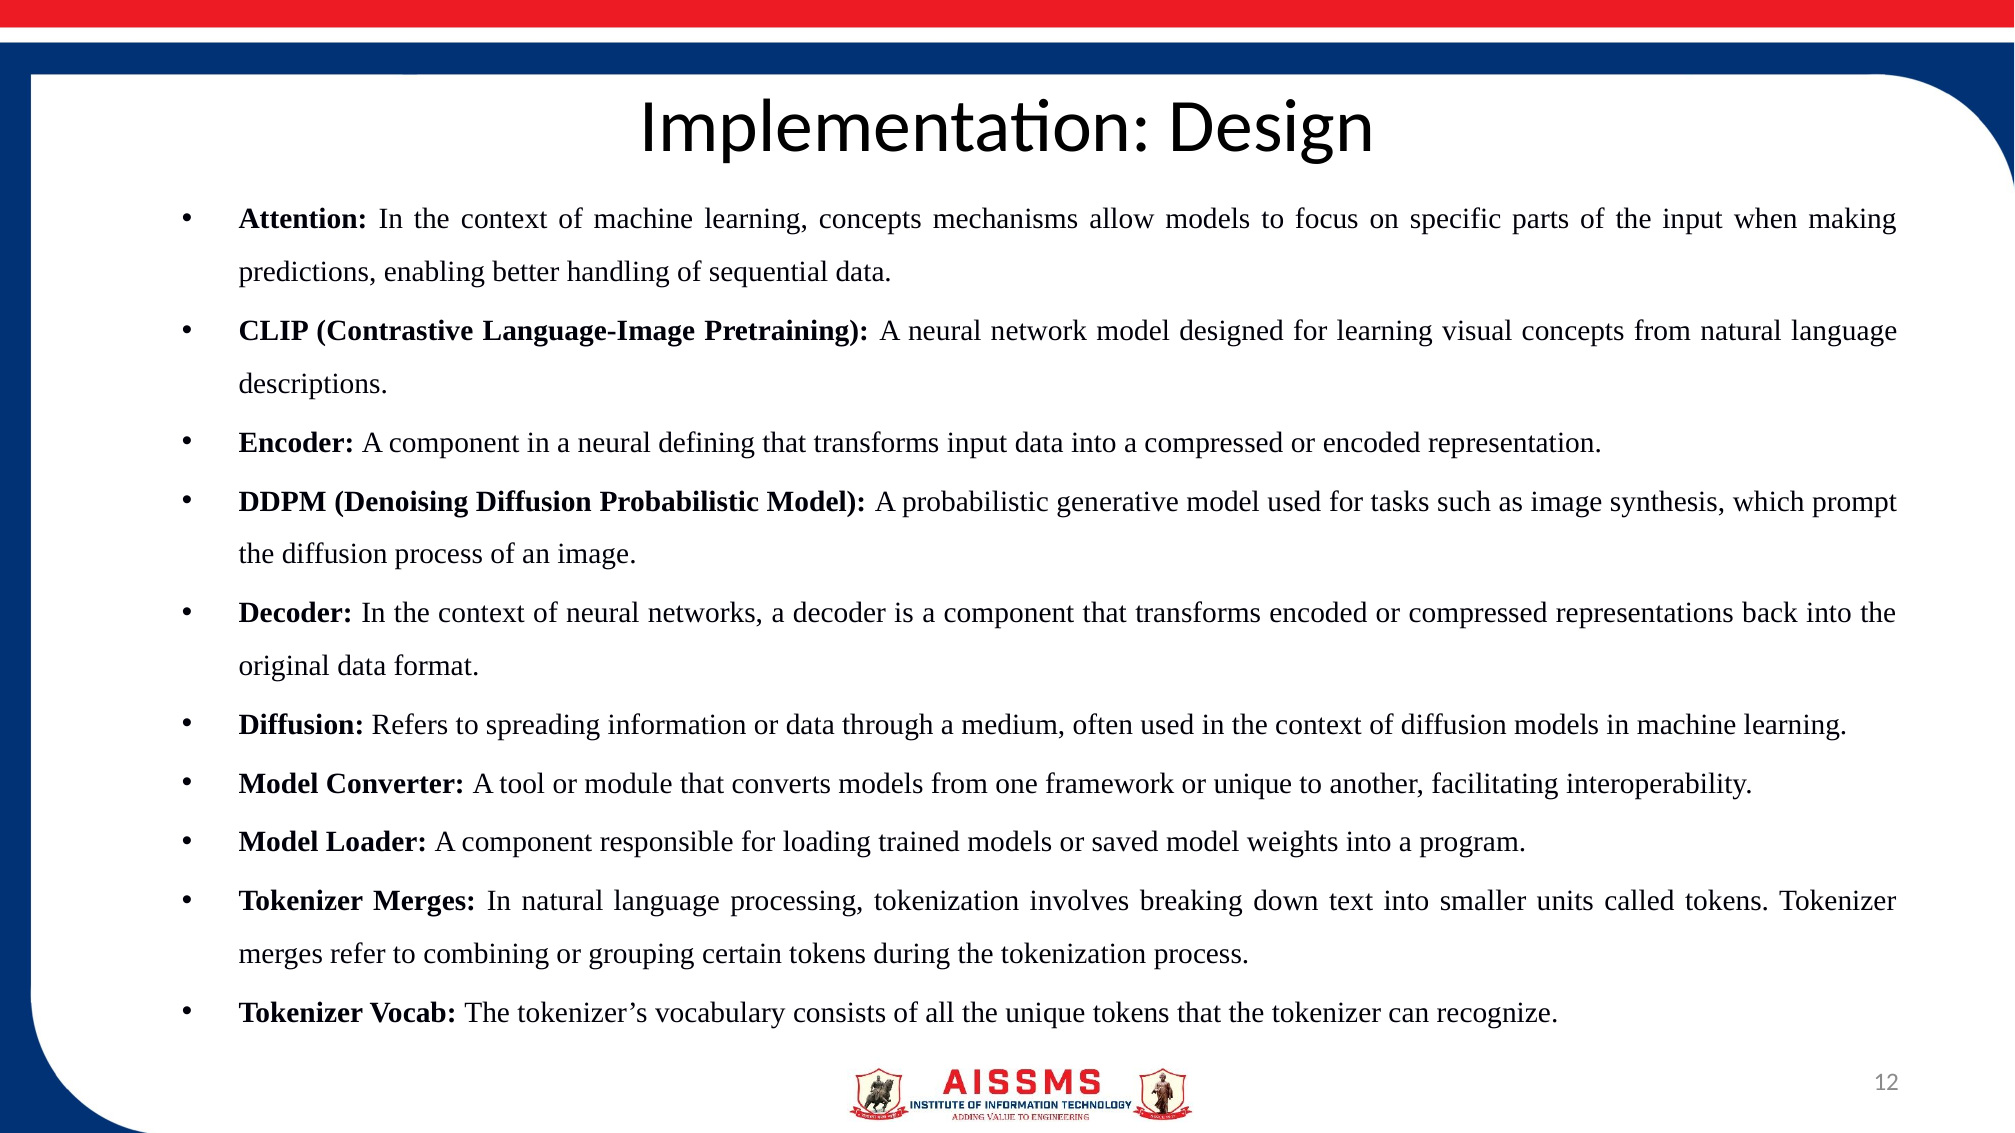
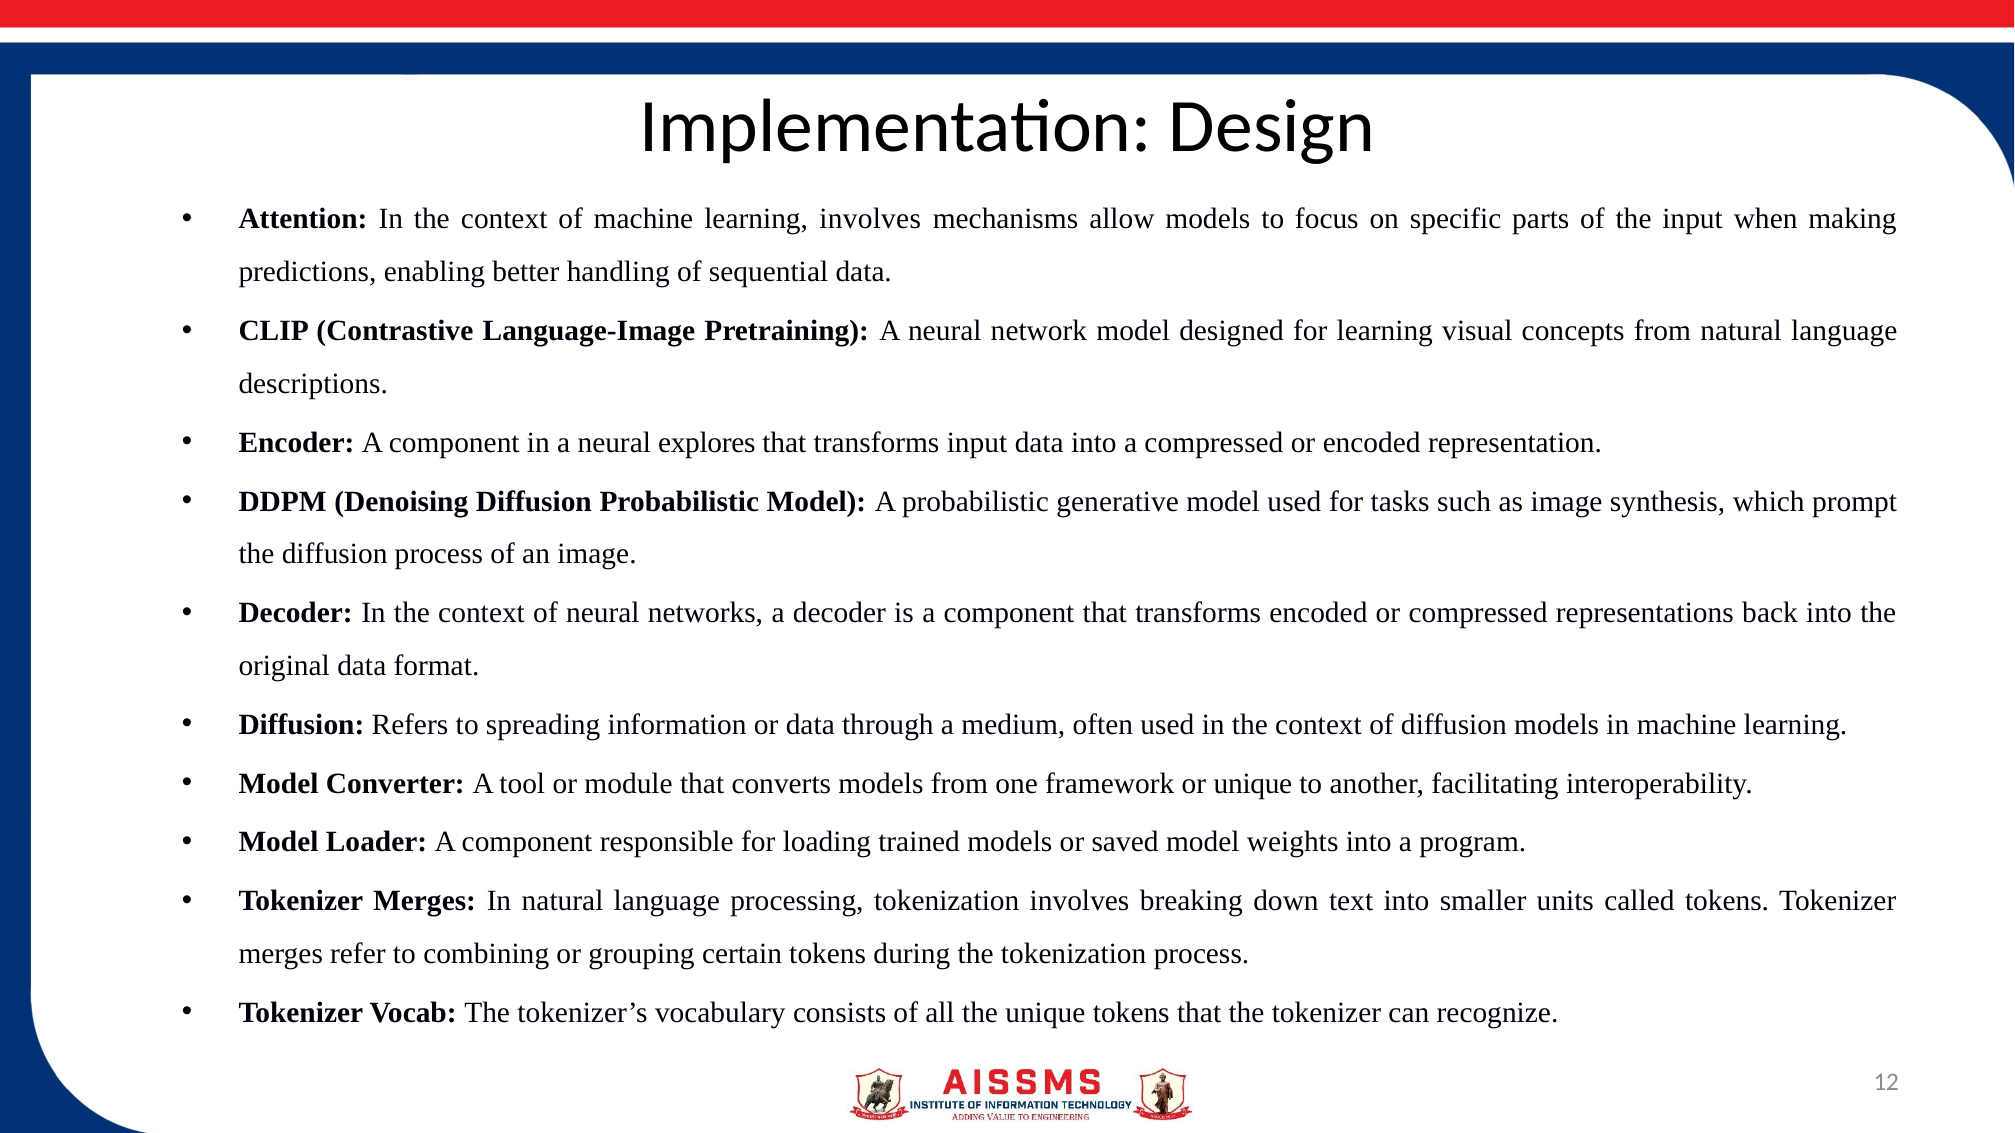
learning concepts: concepts -> involves (870, 219)
defining: defining -> explores (707, 443)
